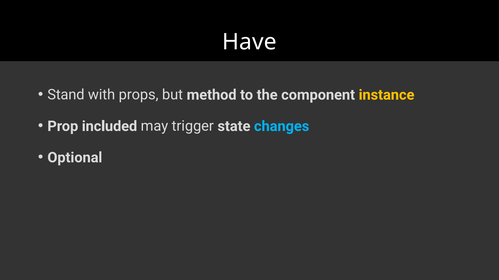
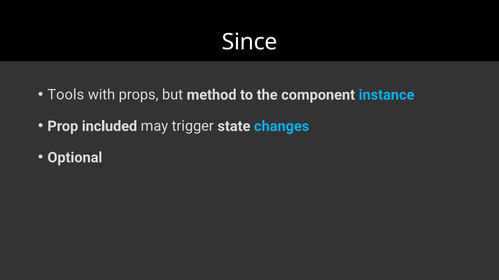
Have: Have -> Since (250, 42)
Stand: Stand -> Tools (66, 95)
instance colour: yellow -> light blue (387, 95)
